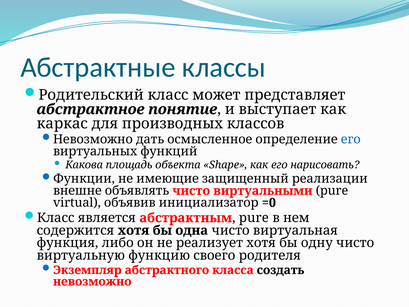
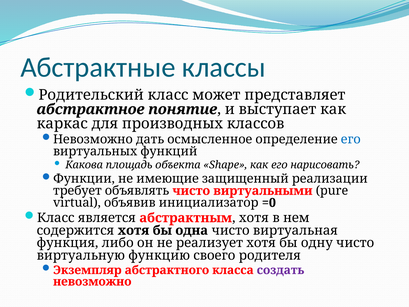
внешне: внешне -> требует (77, 191)
абстрактным pure: pure -> хотя (254, 218)
создать colour: black -> purple (281, 270)
